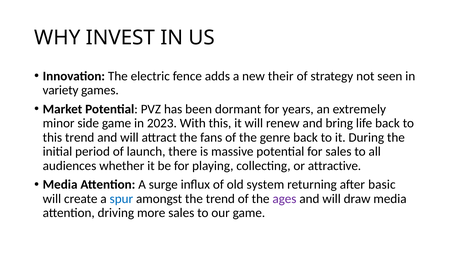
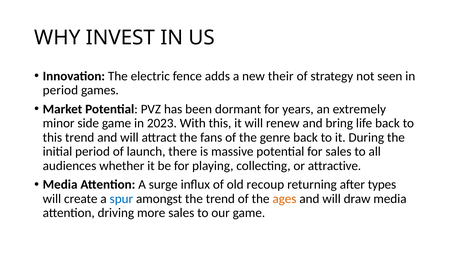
variety: variety -> period (60, 90)
system: system -> recoup (265, 185)
basic: basic -> types (382, 185)
ages colour: purple -> orange (284, 199)
